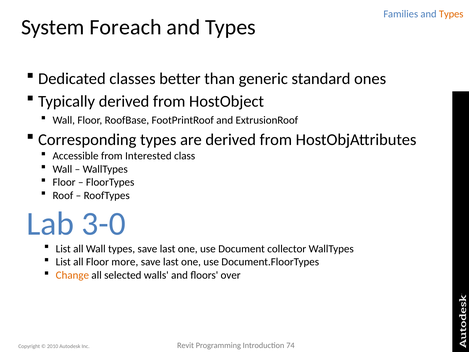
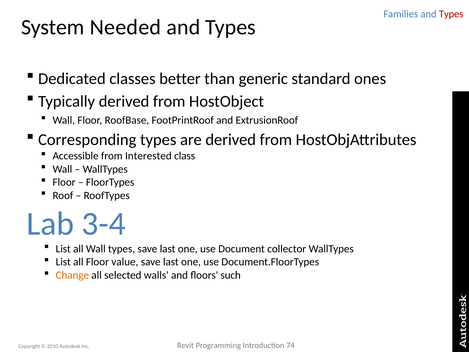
Types colour: orange -> red (451, 14)
Foreach: Foreach -> Needed (125, 27)
3-0: 3-0 -> 3-4 (104, 224)
more: more -> value (125, 262)
over: over -> such (231, 275)
